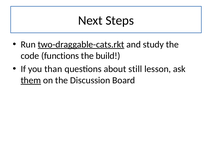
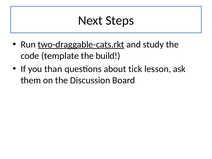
functions: functions -> template (60, 56)
still: still -> tick (135, 69)
them underline: present -> none (31, 80)
